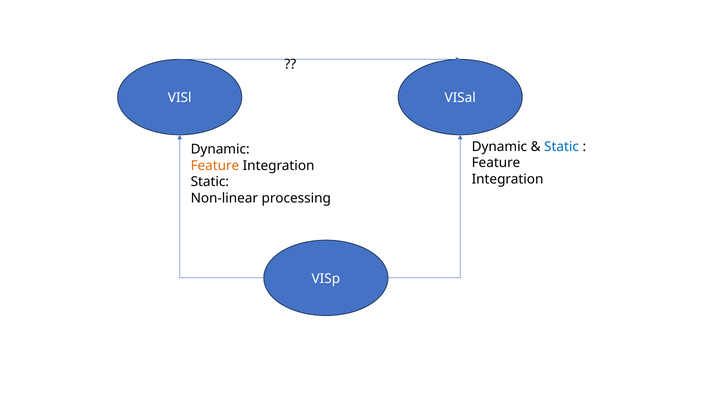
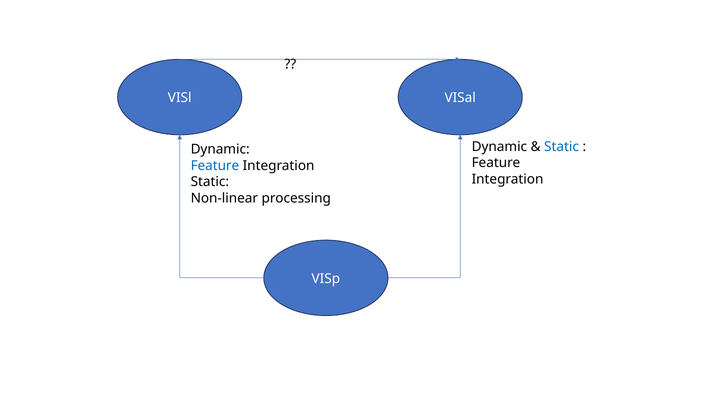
Feature colour: orange -> blue (215, 166)
